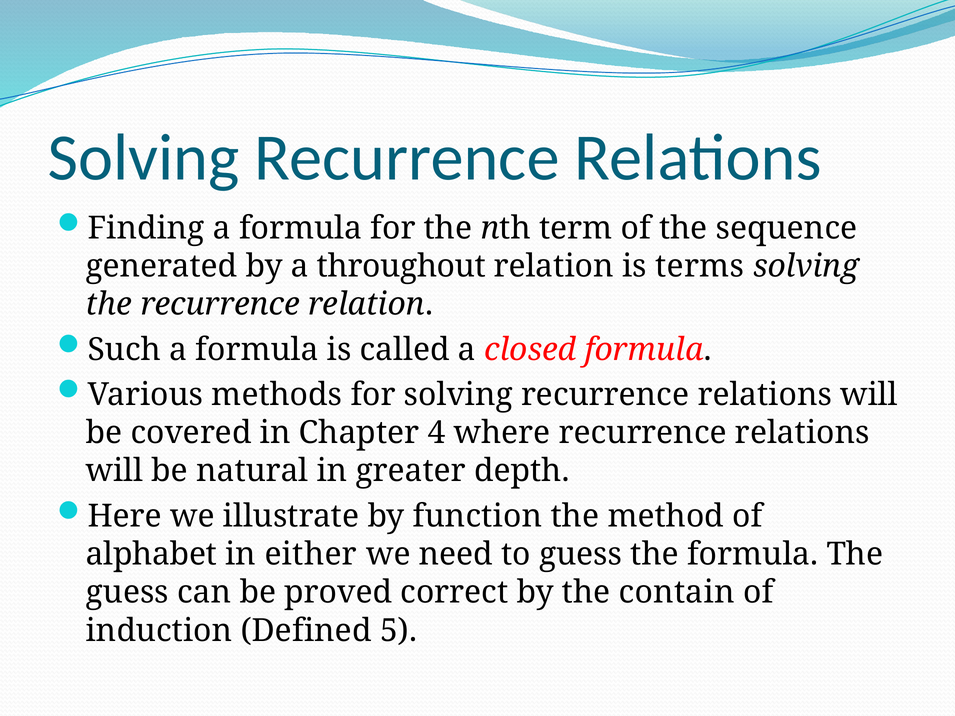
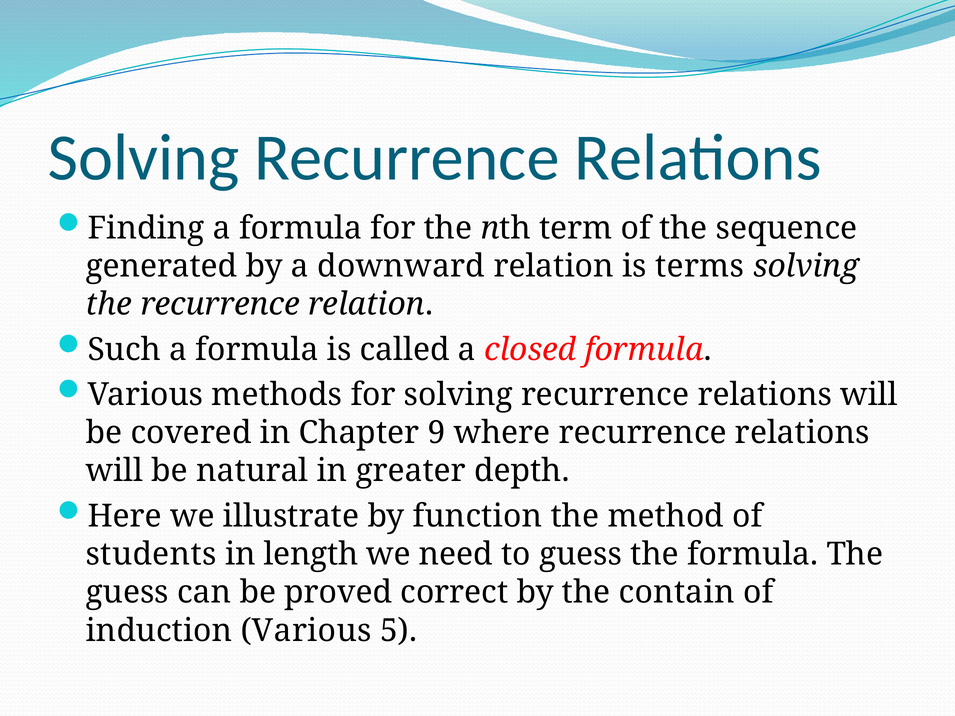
throughout: throughout -> downward (401, 266)
4: 4 -> 9 (436, 433)
alphabet: alphabet -> students (151, 554)
either: either -> length (311, 554)
induction Defined: Defined -> Various (306, 631)
